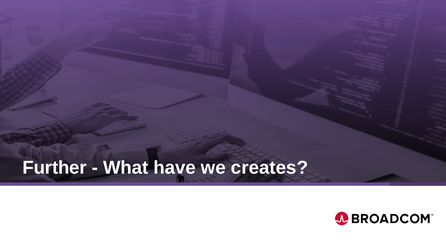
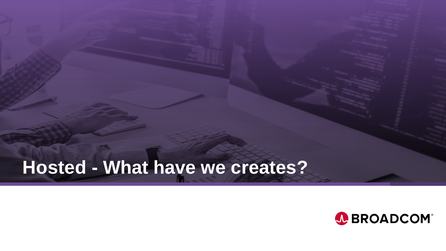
Further: Further -> Hosted (55, 168)
